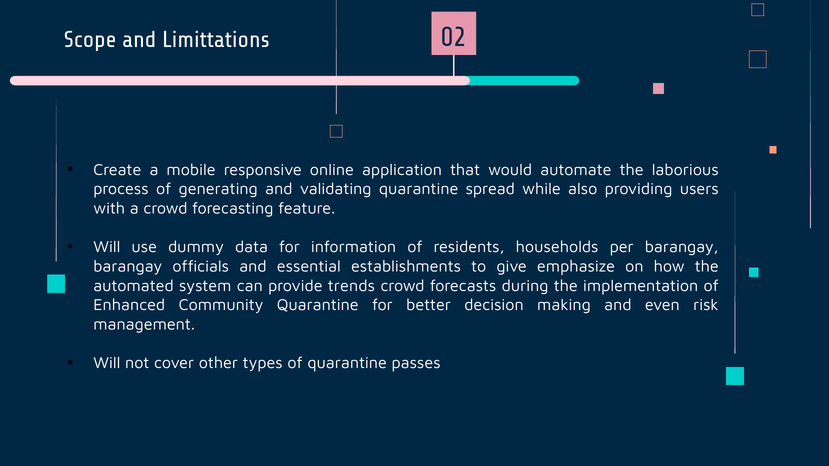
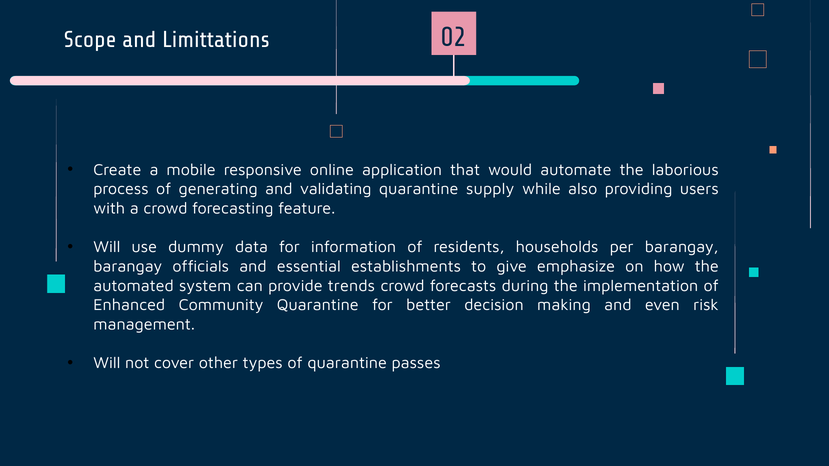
spread: spread -> supply (490, 189)
